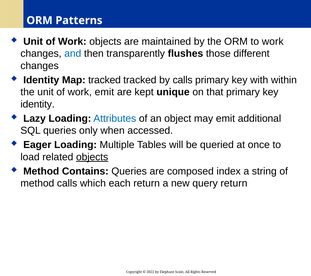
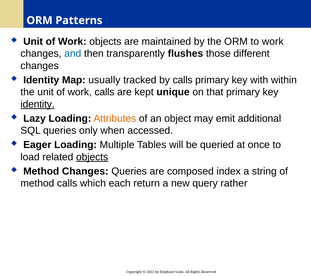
Map tracked: tracked -> usually (104, 80)
work emit: emit -> calls (105, 92)
identity underline: none -> present (38, 104)
Attributes colour: blue -> orange (115, 118)
Method Contains: Contains -> Changes (85, 171)
query return: return -> rather (234, 183)
